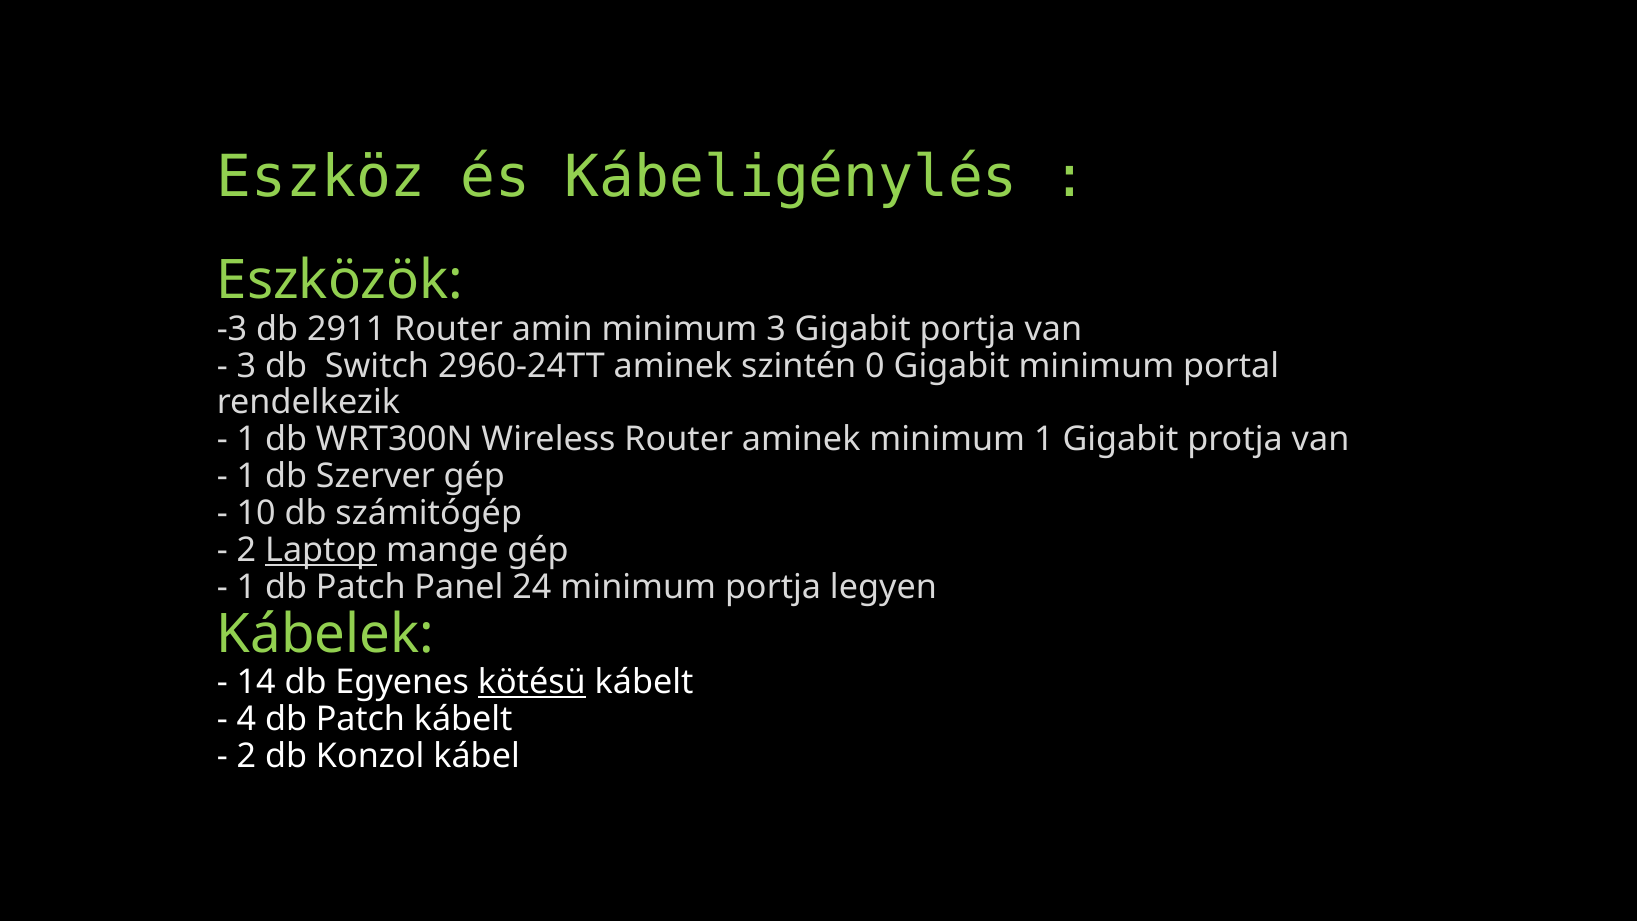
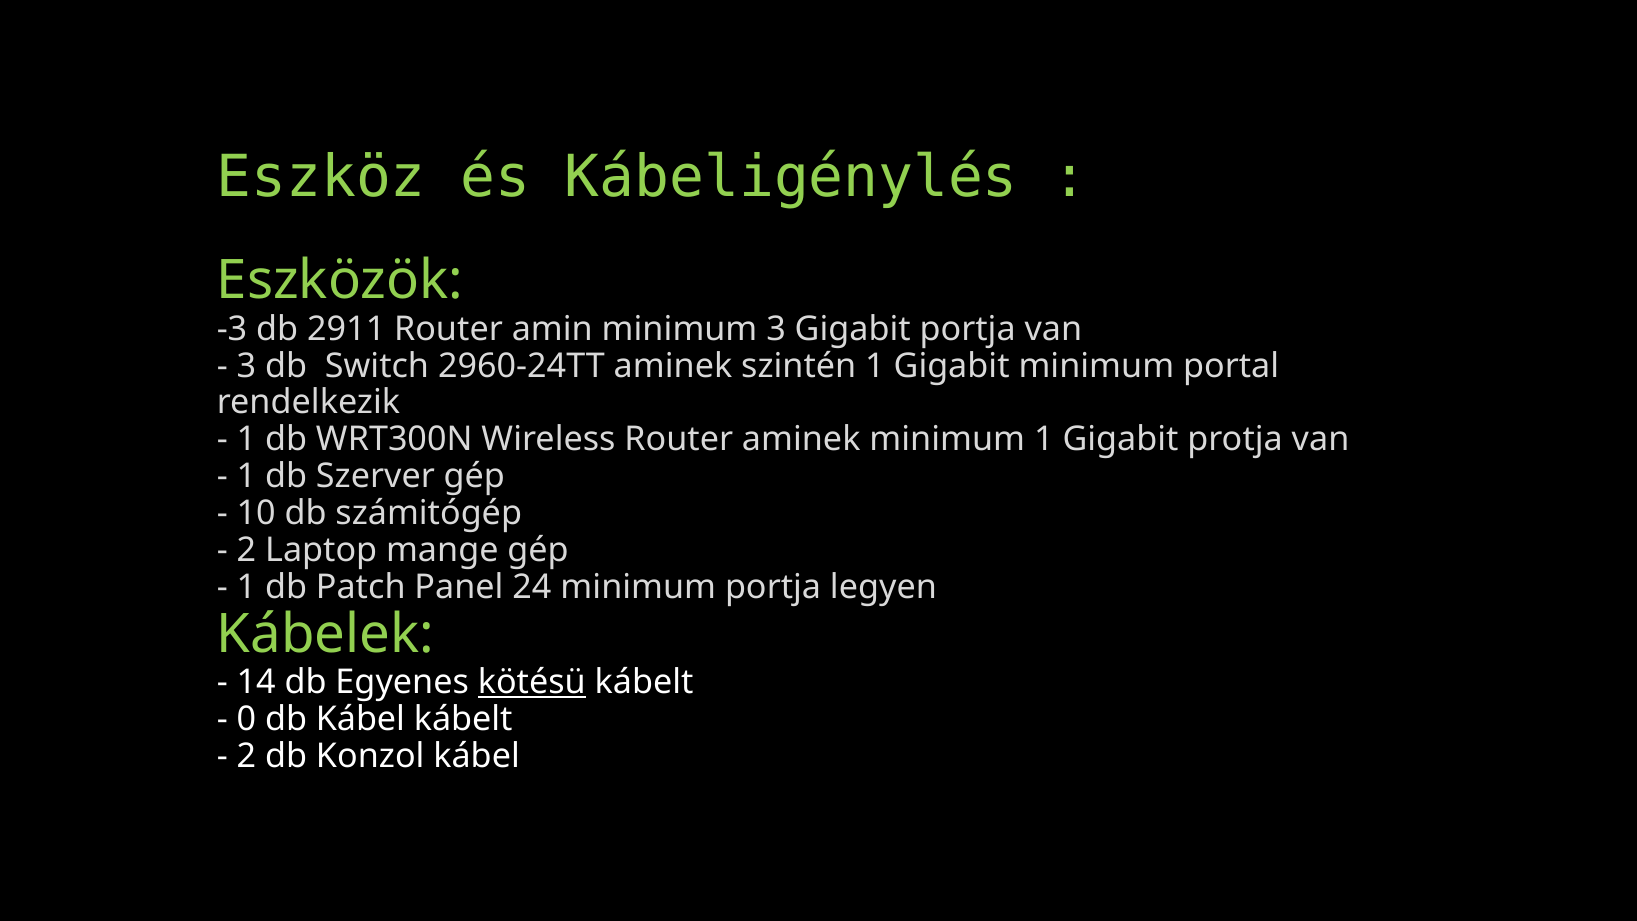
szintén 0: 0 -> 1 (875, 366)
Laptop underline: present -> none (321, 550)
4: 4 -> 0 (246, 719)
Patch: Patch -> Kábel (360, 719)
